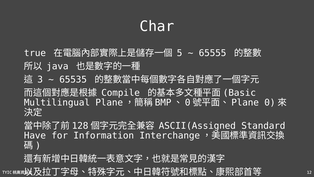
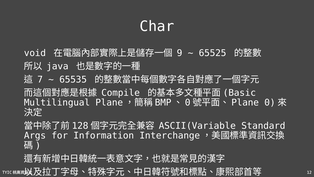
true: true -> void (35, 53)
5: 5 -> 9 (180, 53)
65555: 65555 -> 65525 (213, 53)
3: 3 -> 7 (40, 79)
ASCII(Assigned: ASCII(Assigned -> ASCII(Variable (197, 126)
Have: Have -> Args (35, 135)
